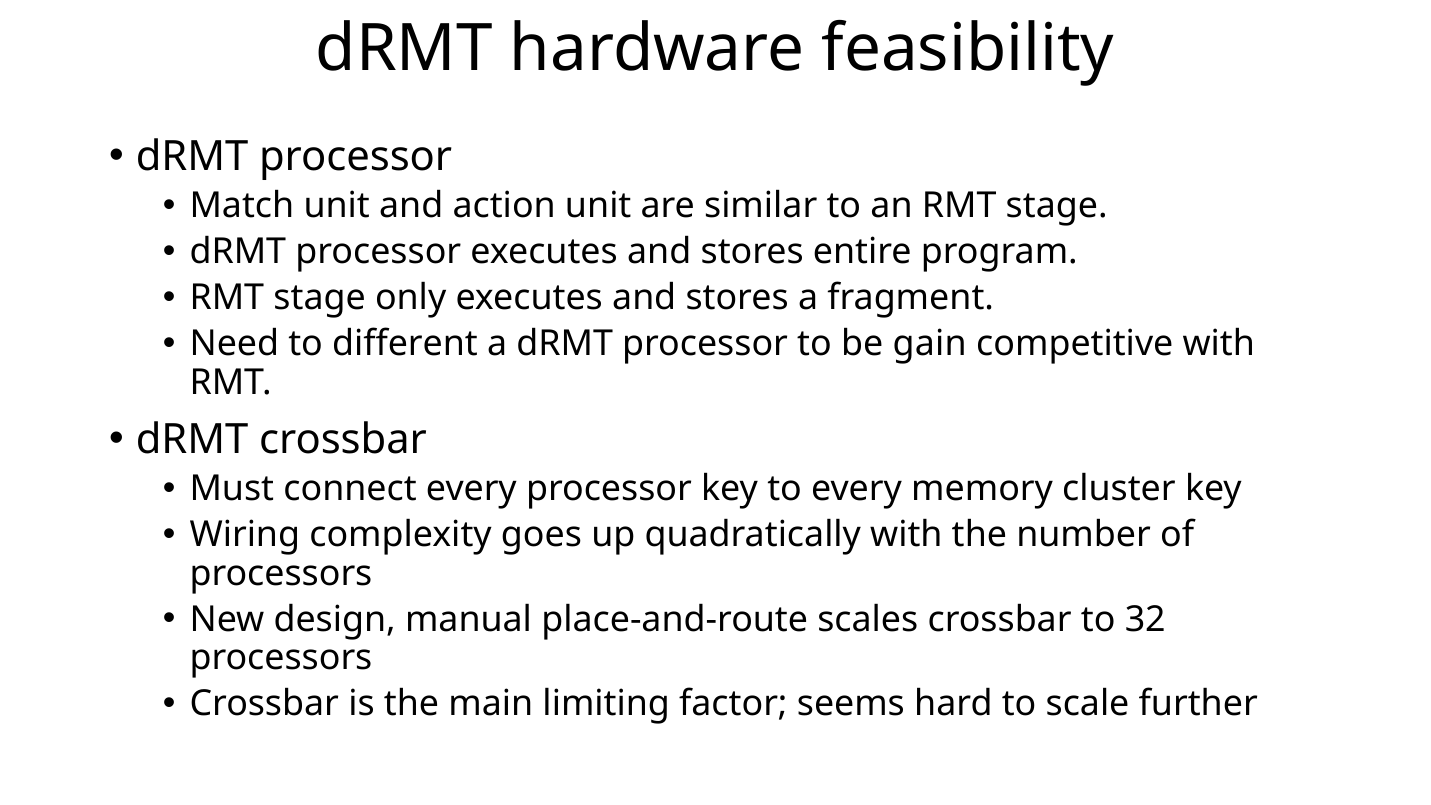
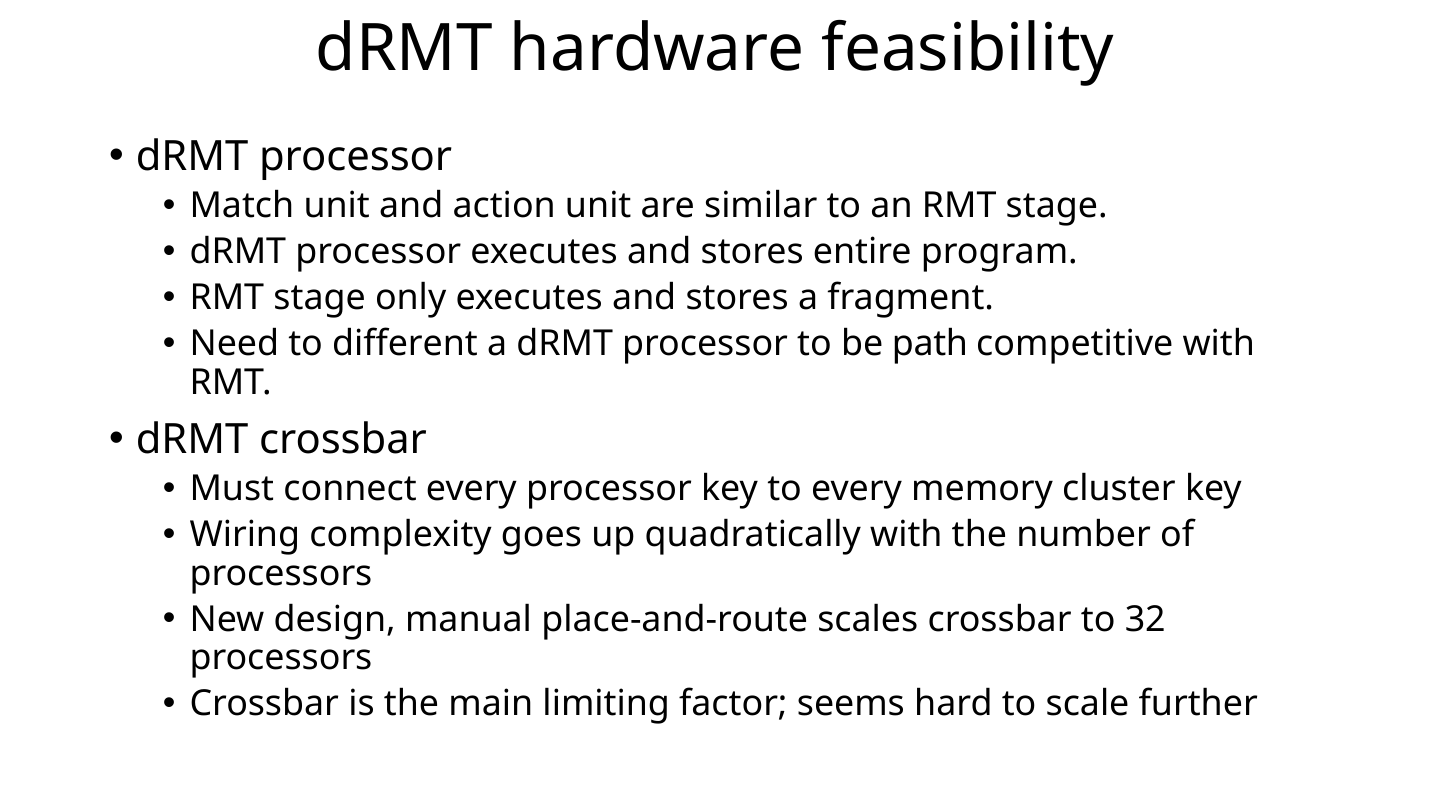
gain: gain -> path (930, 344)
